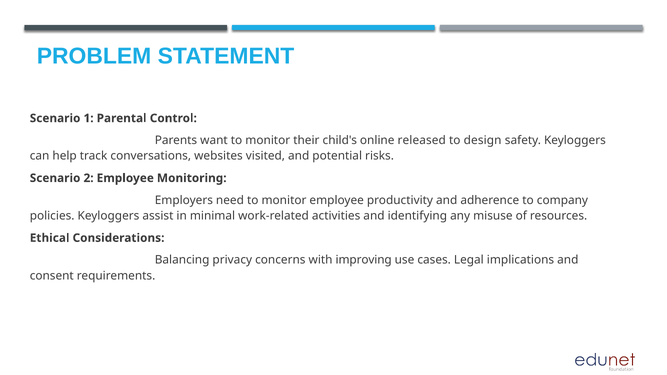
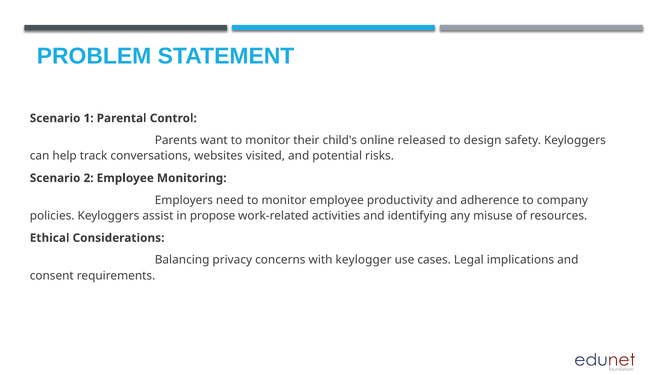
minimal: minimal -> propose (213, 216)
improving: improving -> keylogger (364, 260)
